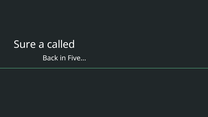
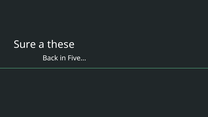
called: called -> these (61, 44)
